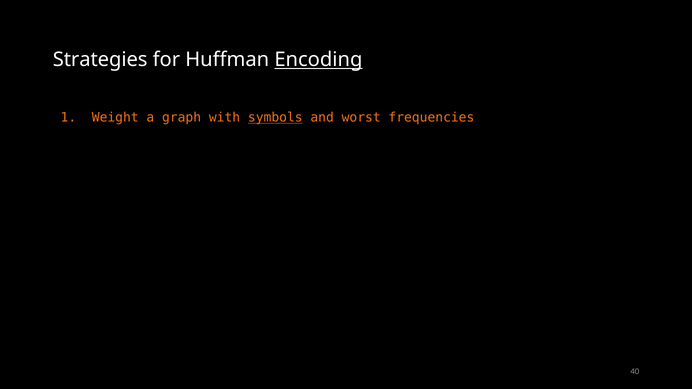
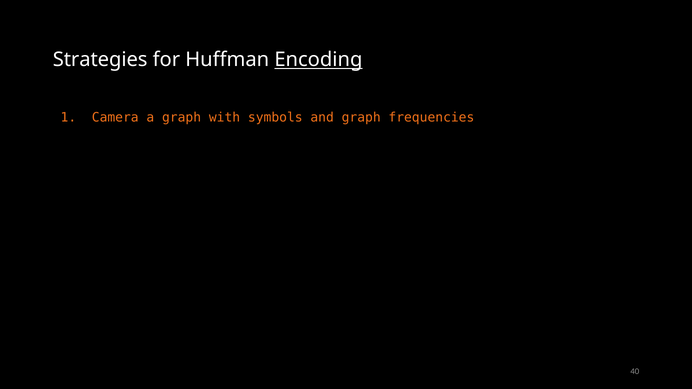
Weight: Weight -> Camera (115, 118)
symbols underline: present -> none (275, 118)
and worst: worst -> graph (361, 118)
